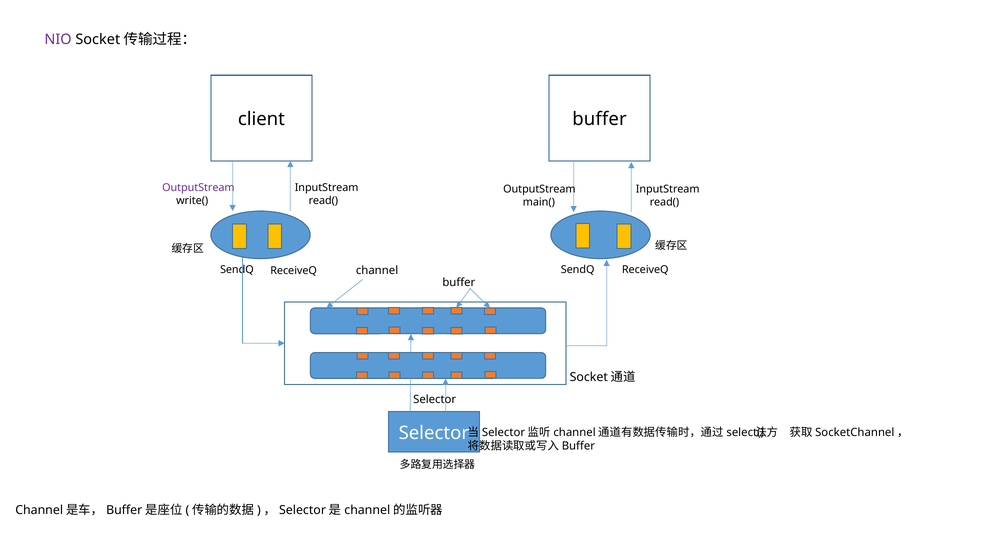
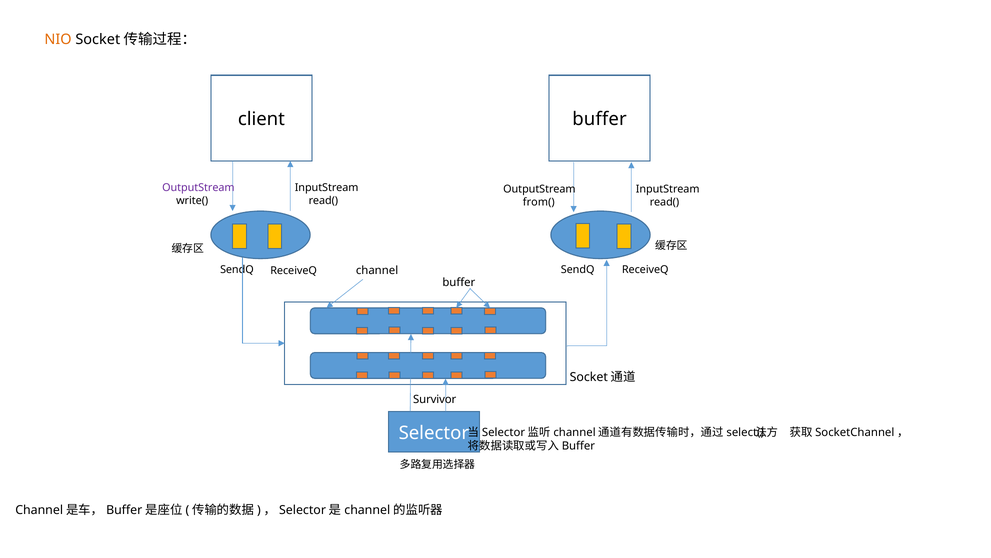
NIO colour: purple -> orange (58, 40)
main(: main( -> from( (539, 202)
Selector: Selector -> Survivor (435, 399)
